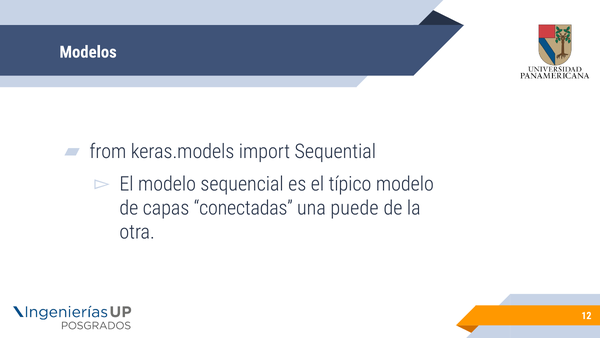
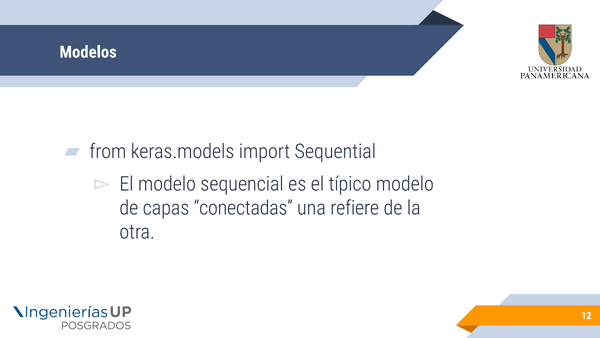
puede: puede -> refiere (355, 208)
